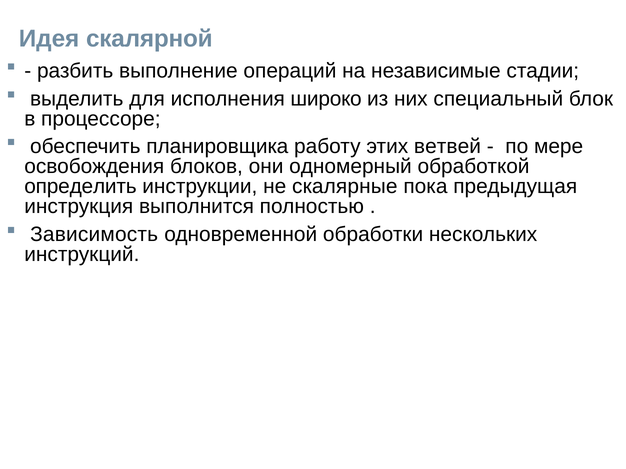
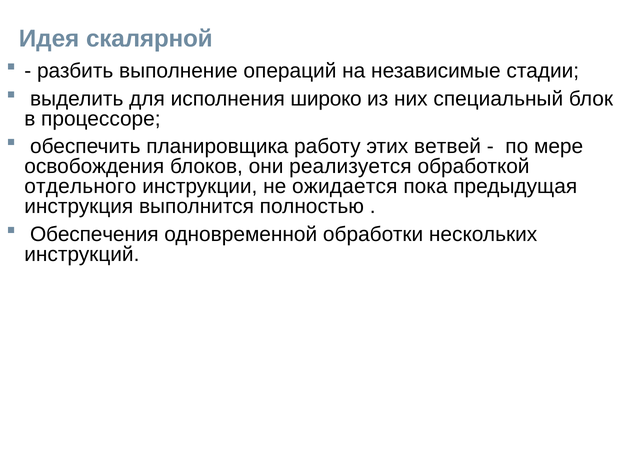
одномерный: одномерный -> реализуется (350, 167)
определить: определить -> отдельного (80, 187)
скалярные: скалярные -> ожидается (345, 187)
Зависимость: Зависимость -> Обеспечения (94, 235)
